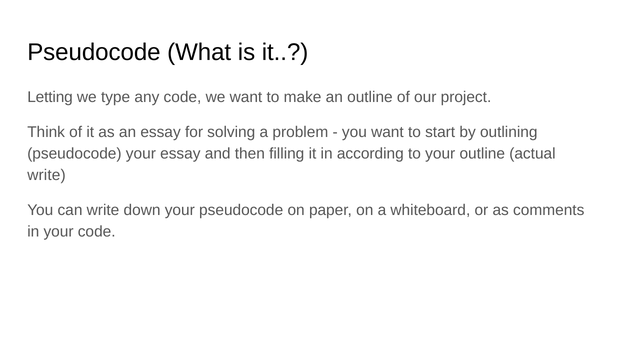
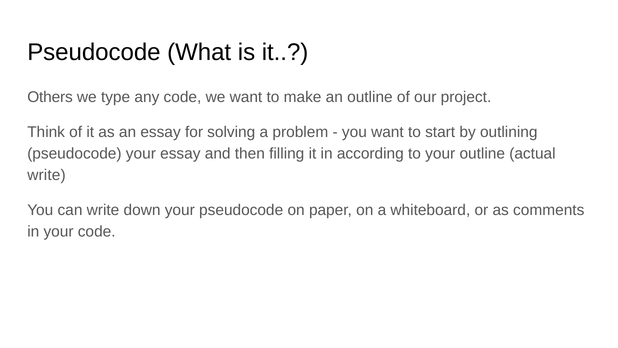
Letting: Letting -> Others (50, 97)
